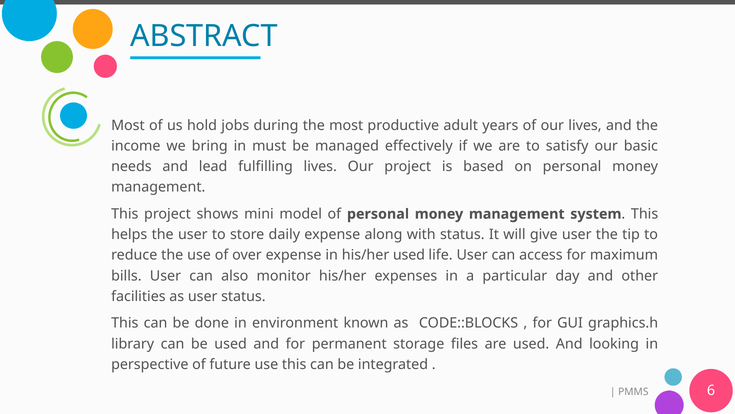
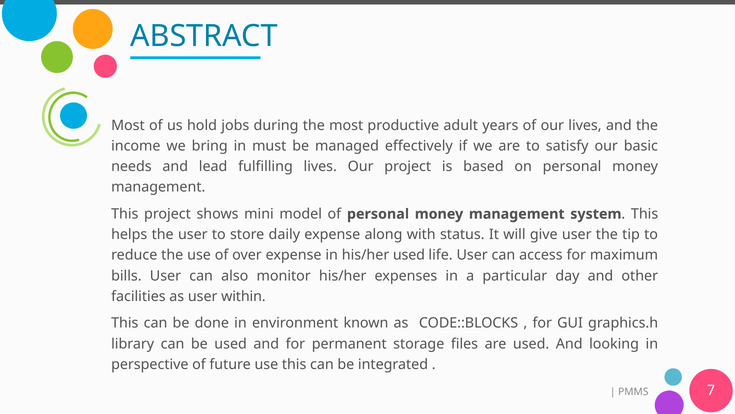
user status: status -> within (243, 296)
6: 6 -> 7 (711, 390)
